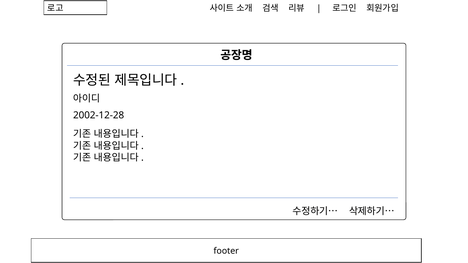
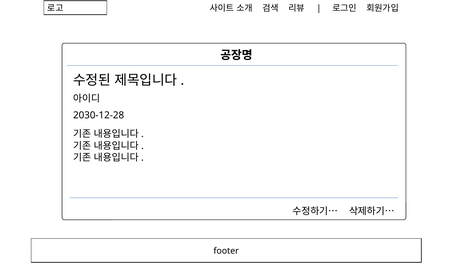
2002-12-28: 2002-12-28 -> 2030-12-28 (99, 115)
